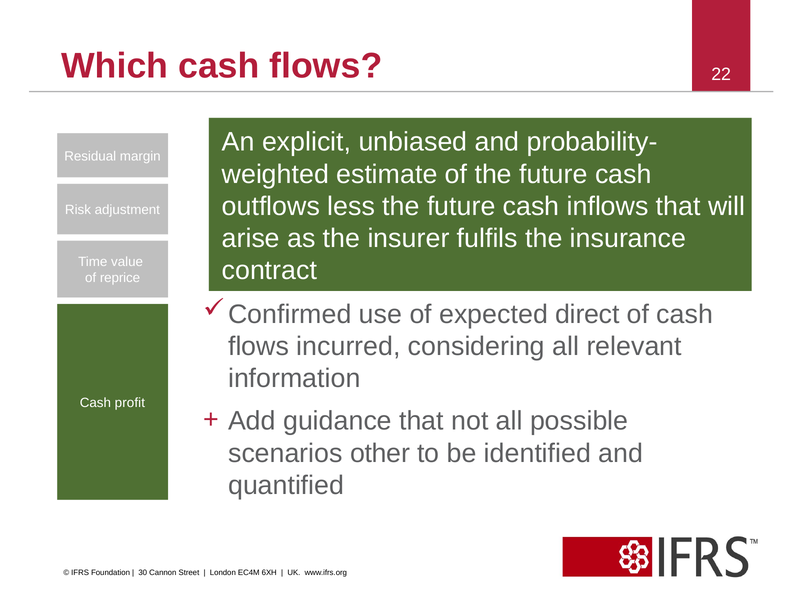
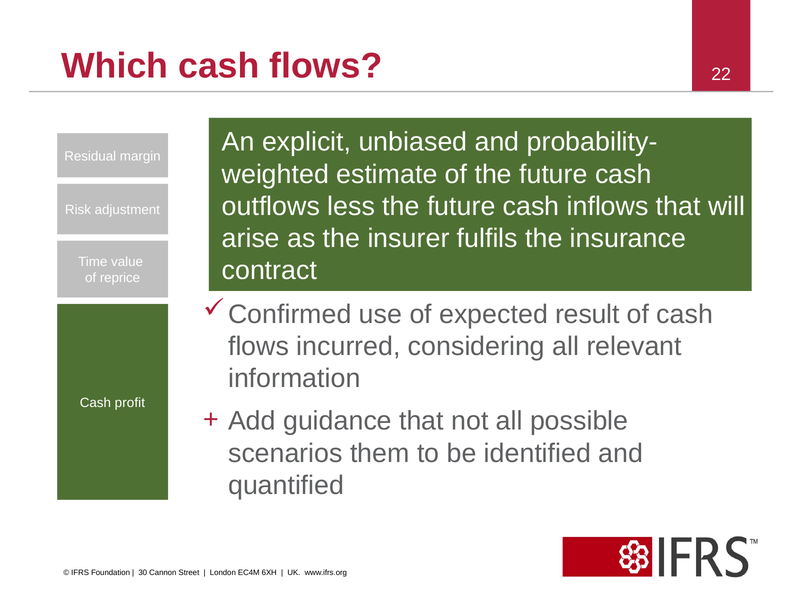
direct: direct -> result (587, 314)
other: other -> them (380, 453)
